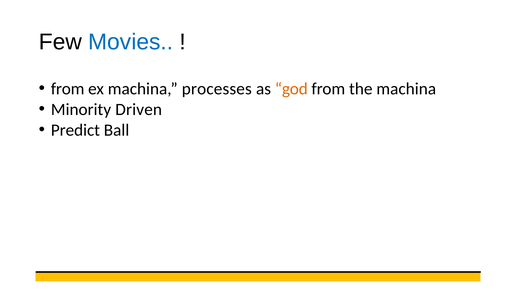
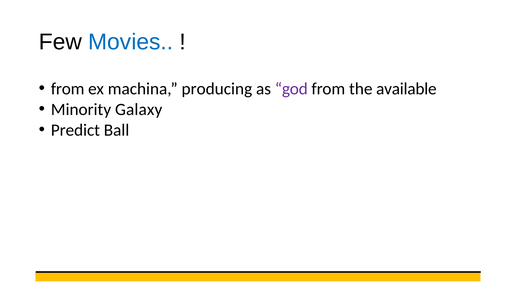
processes: processes -> producing (217, 89)
god colour: orange -> purple (291, 89)
the machina: machina -> available (406, 89)
Driven: Driven -> Galaxy (139, 110)
